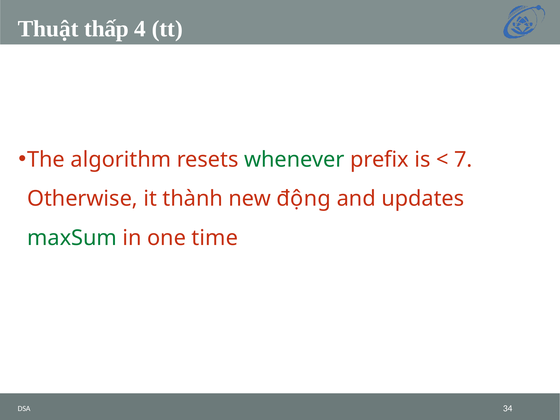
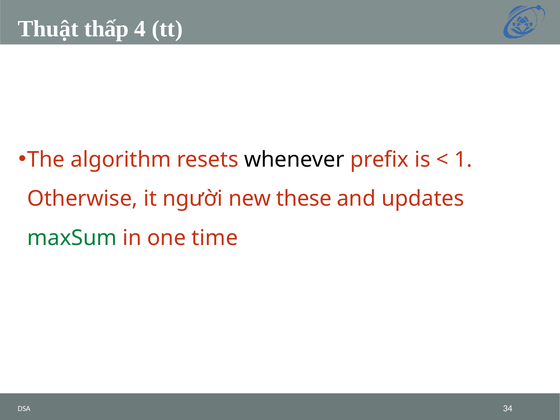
whenever colour: green -> black (294, 160)
7: 7 -> 1 (463, 160)
thành: thành -> người (193, 199)
động: động -> these (304, 199)
